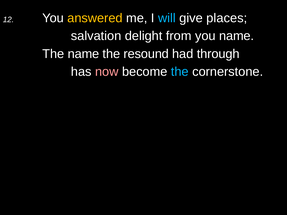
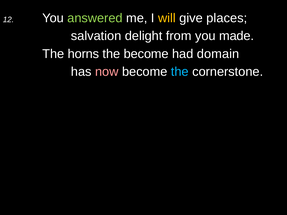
answered colour: yellow -> light green (95, 18)
will colour: light blue -> yellow (167, 18)
you name: name -> made (237, 36)
The name: name -> horns (83, 54)
the resound: resound -> become (146, 54)
through: through -> domain (218, 54)
